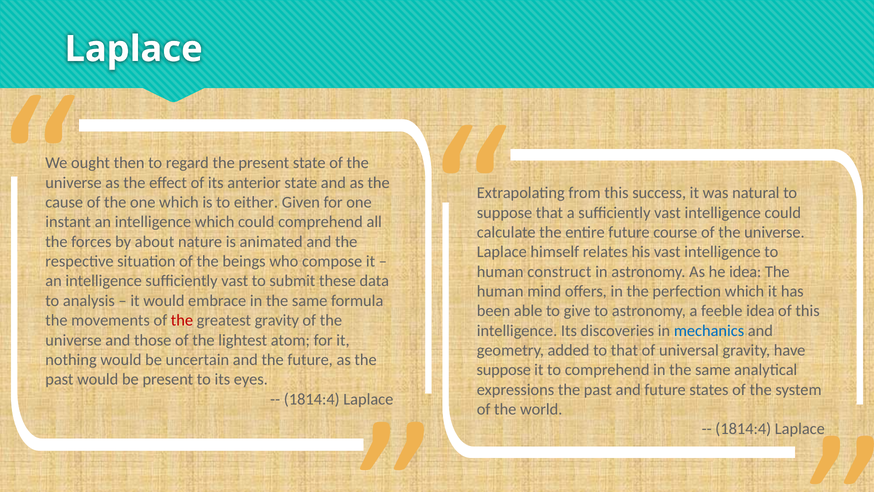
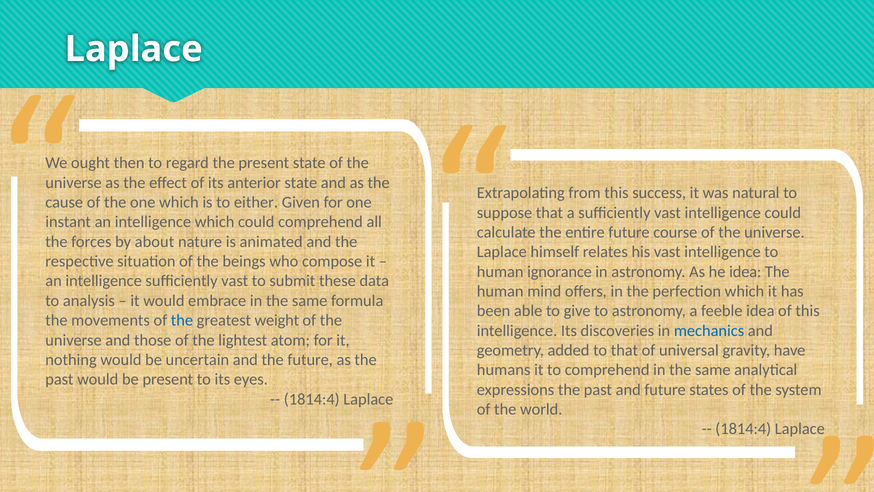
construct: construct -> ignorance (560, 271)
the colour: red -> blue (182, 320)
greatest gravity: gravity -> weight (277, 320)
suppose: suppose -> humans (504, 370)
